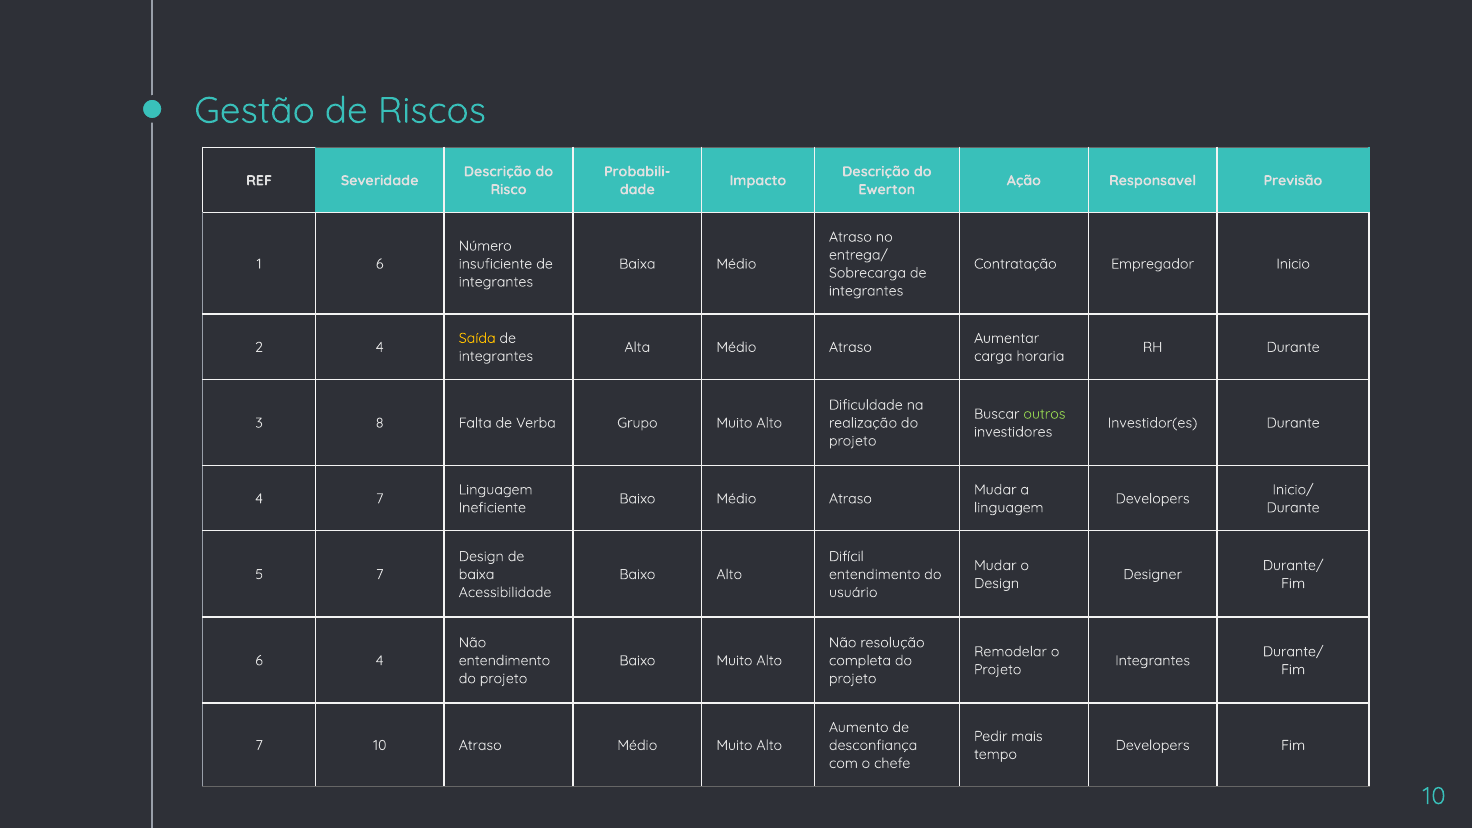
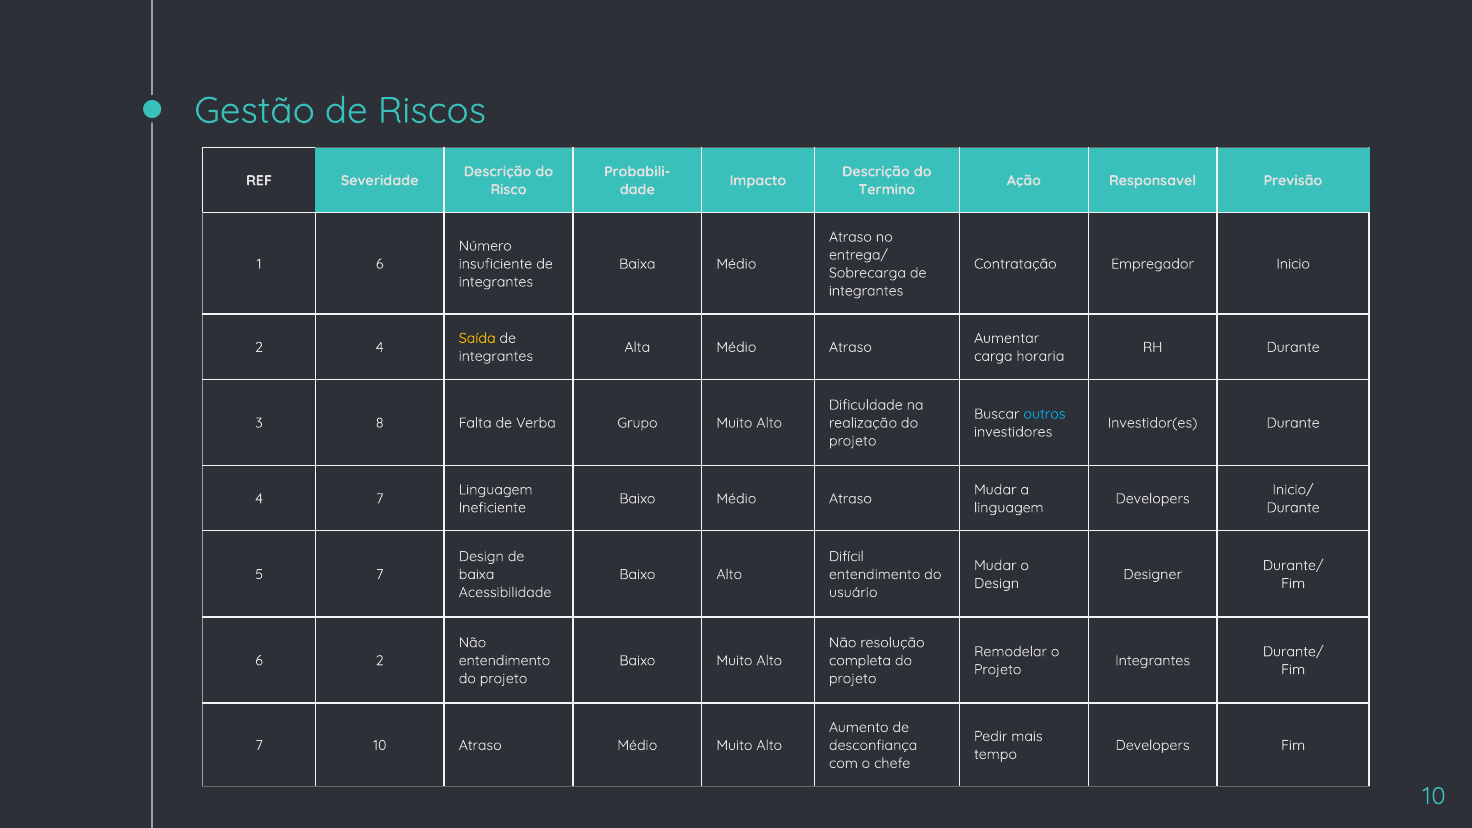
Ewerton: Ewerton -> Termino (887, 190)
outros colour: light green -> light blue (1044, 414)
6 4: 4 -> 2 (380, 661)
